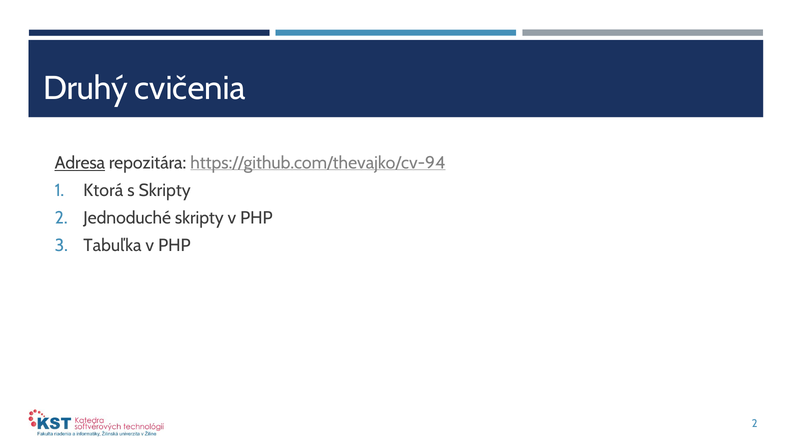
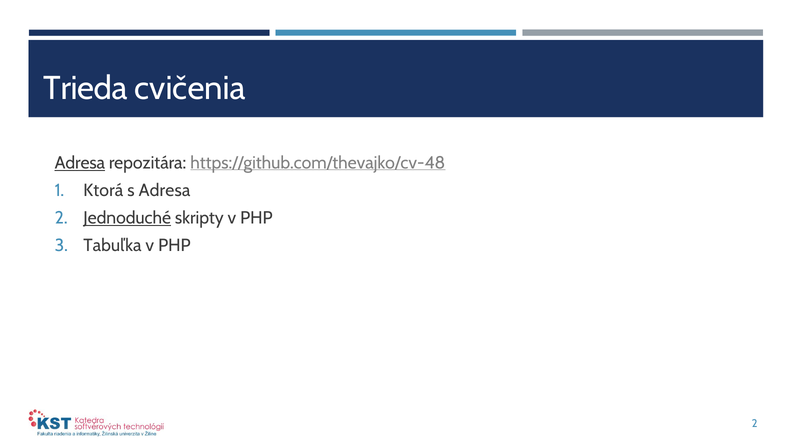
Druhý: Druhý -> Trieda (85, 88)
https://github.com/thevajko/cv-94: https://github.com/thevajko/cv-94 -> https://github.com/thevajko/cv-48 (318, 163)
s Skripty: Skripty -> Adresa (165, 190)
Jednoduché underline: none -> present (127, 218)
